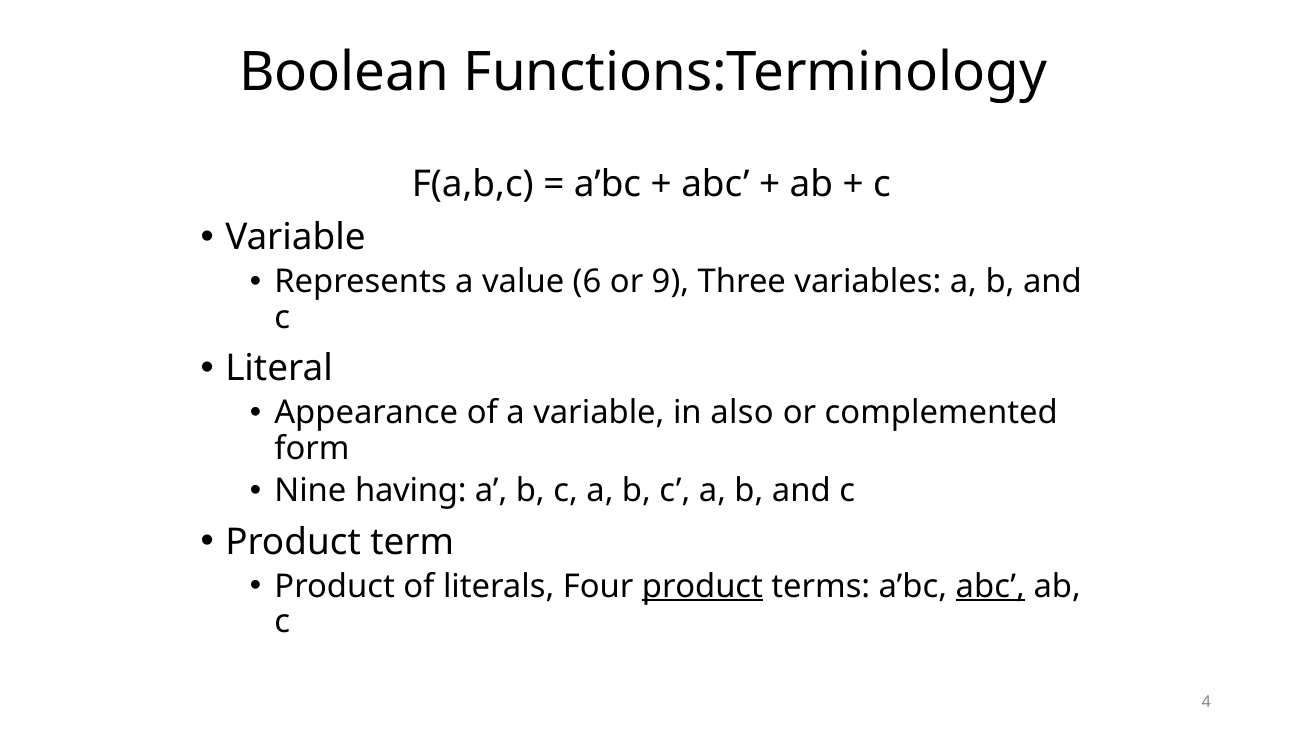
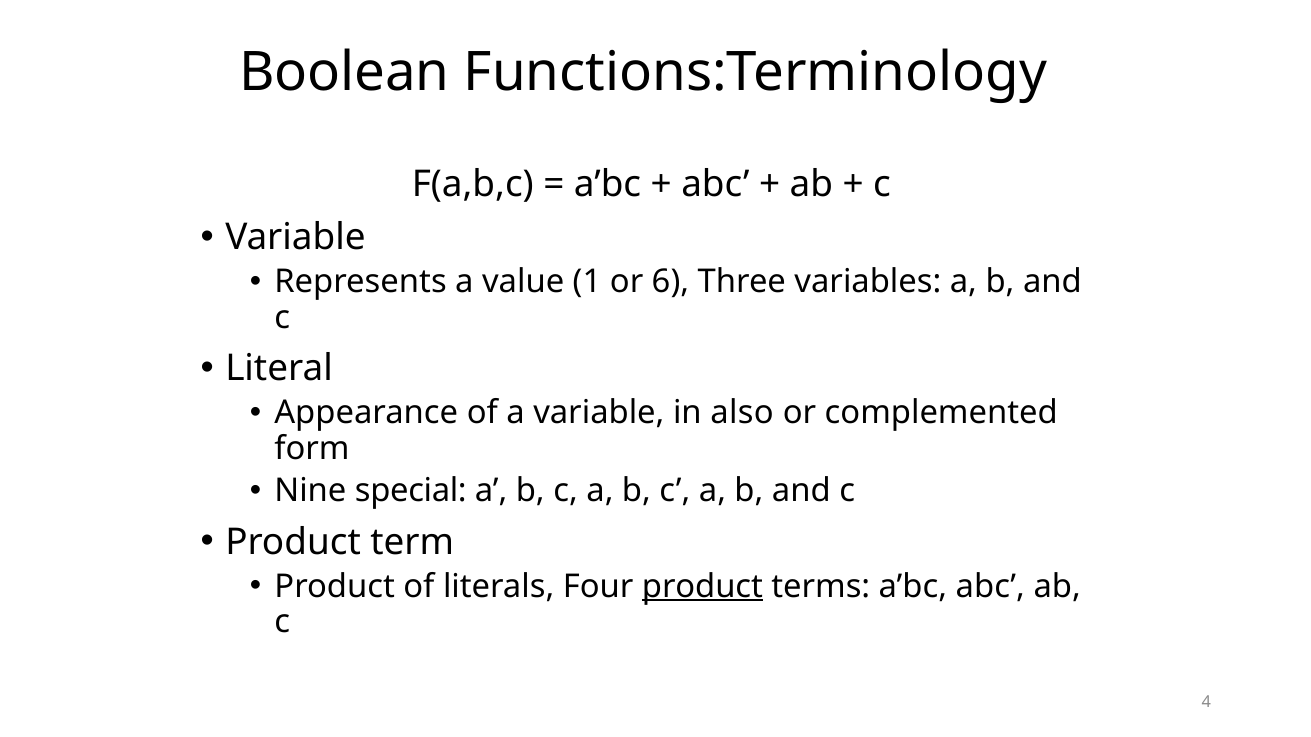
6: 6 -> 1 (587, 282)
9: 9 -> 6 (670, 282)
having: having -> special (411, 491)
abc underline: present -> none (990, 587)
